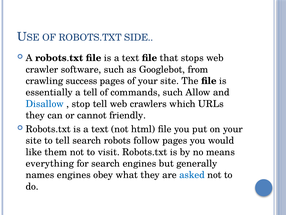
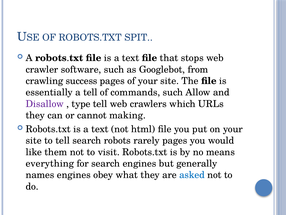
SIDE: SIDE -> SPIT (139, 37)
Disallow colour: blue -> purple (45, 104)
stop: stop -> type (81, 104)
friendly: friendly -> making (127, 115)
follow: follow -> rarely (147, 140)
